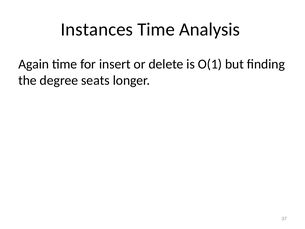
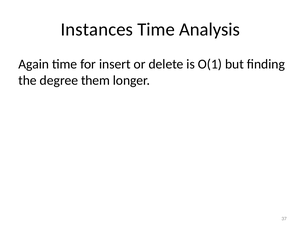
seats: seats -> them (95, 80)
